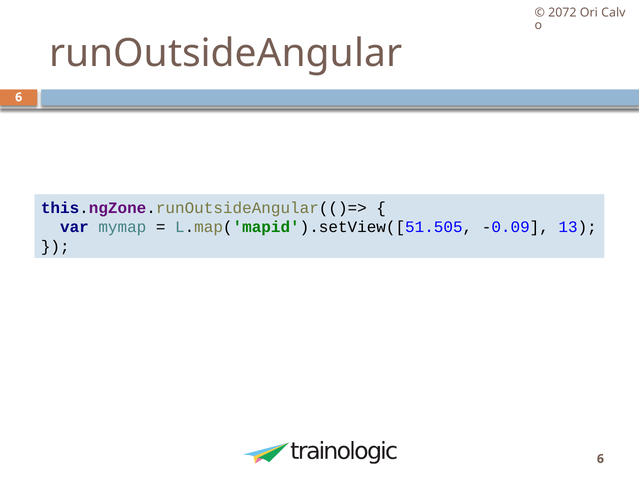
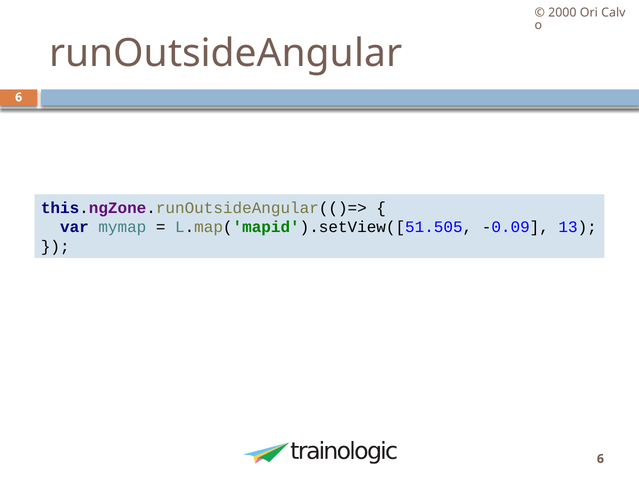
2072: 2072 -> 2000 (562, 13)
